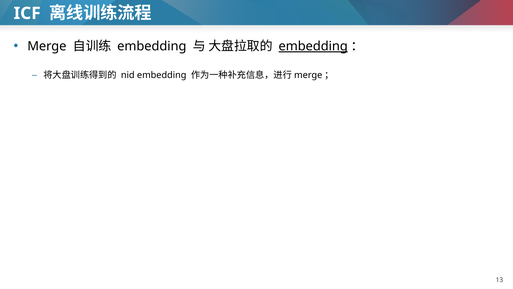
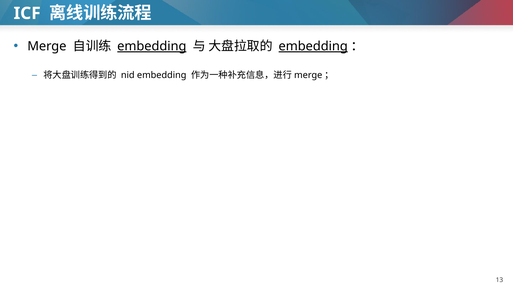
embedding underline: none -> present (152, 46)
